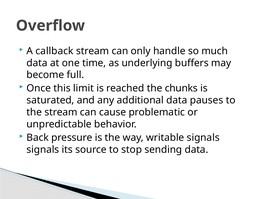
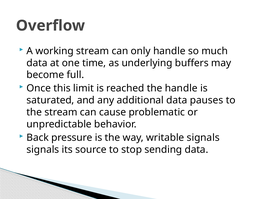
callback: callback -> working (55, 51)
the chunks: chunks -> handle (181, 89)
